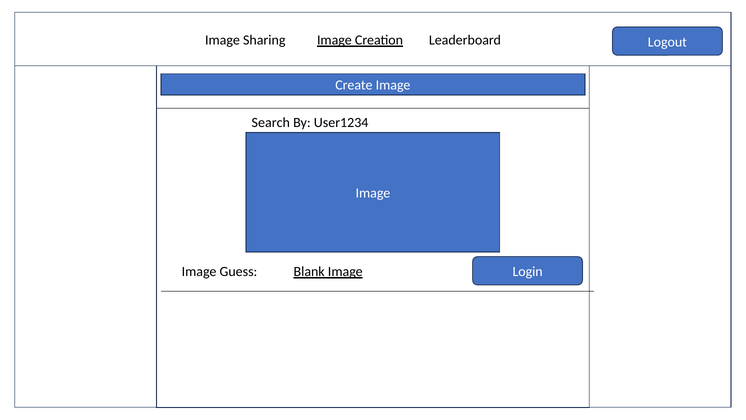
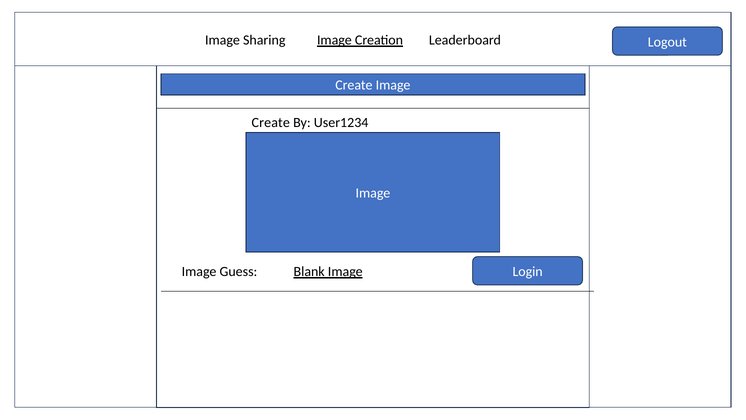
Search: Search -> Create (271, 122)
